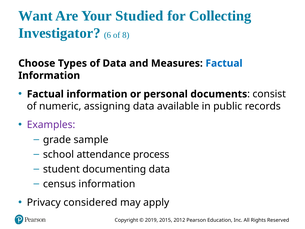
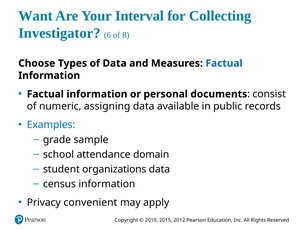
Studied: Studied -> Interval (139, 16)
Examples colour: purple -> blue (51, 125)
process: process -> domain (151, 154)
documenting: documenting -> organizations (114, 169)
considered: considered -> convenient (90, 202)
